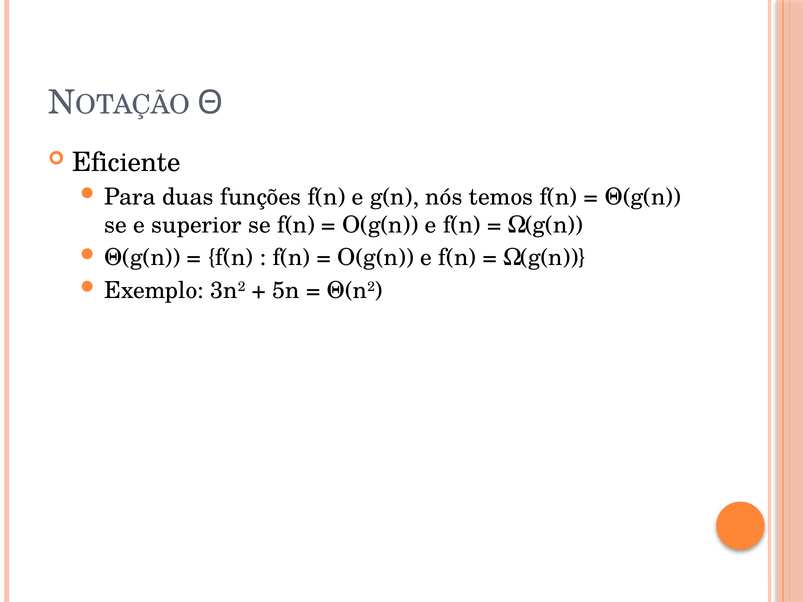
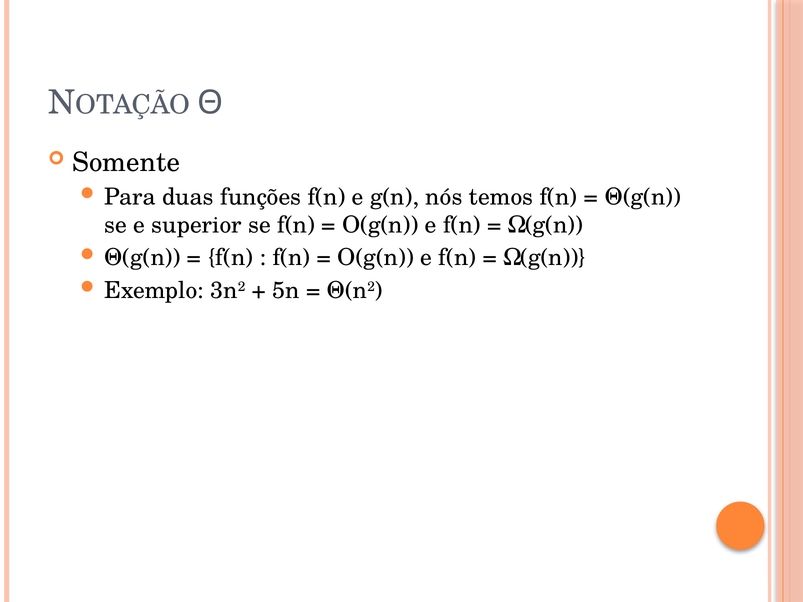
Eficiente: Eficiente -> Somente (126, 162)
